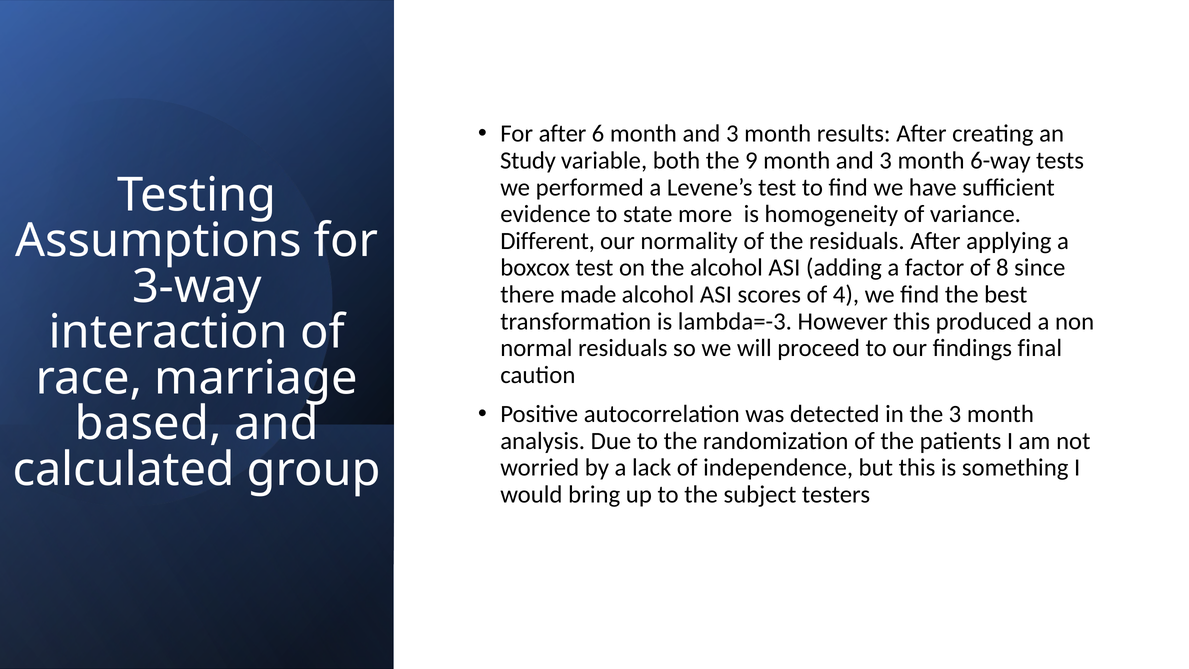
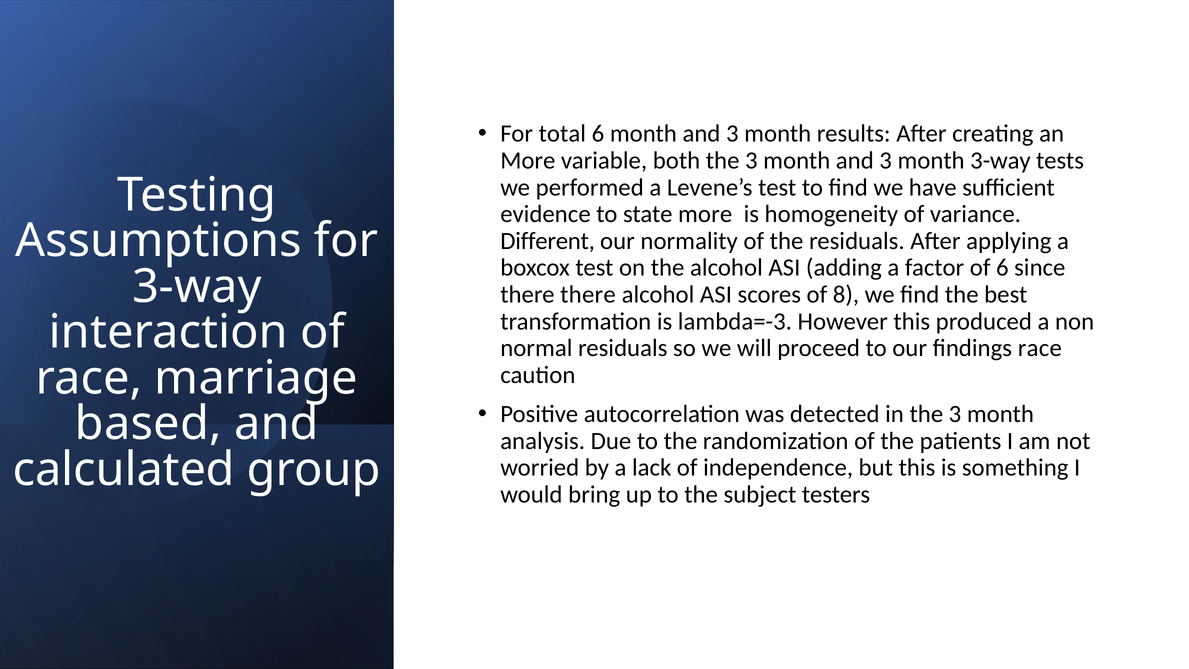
For after: after -> total (562, 134)
Study: Study -> More (528, 161)
both the 9: 9 -> 3 (751, 161)
month 6-way: 6-way -> 3-way (1000, 161)
of 8: 8 -> 6 (1002, 268)
there made: made -> there (588, 294)
4: 4 -> 8 (846, 294)
findings final: final -> race (1040, 348)
